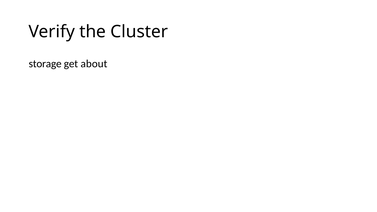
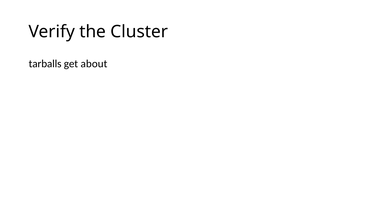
storage: storage -> tarballs (45, 64)
